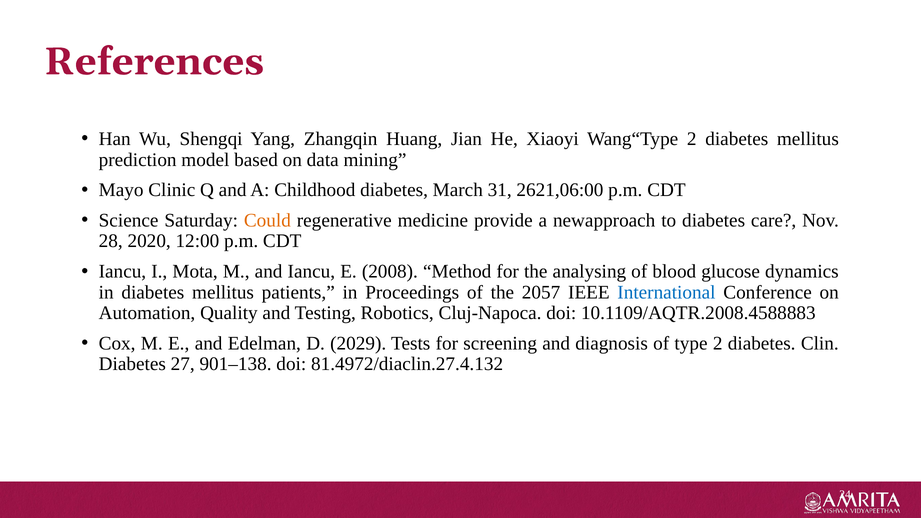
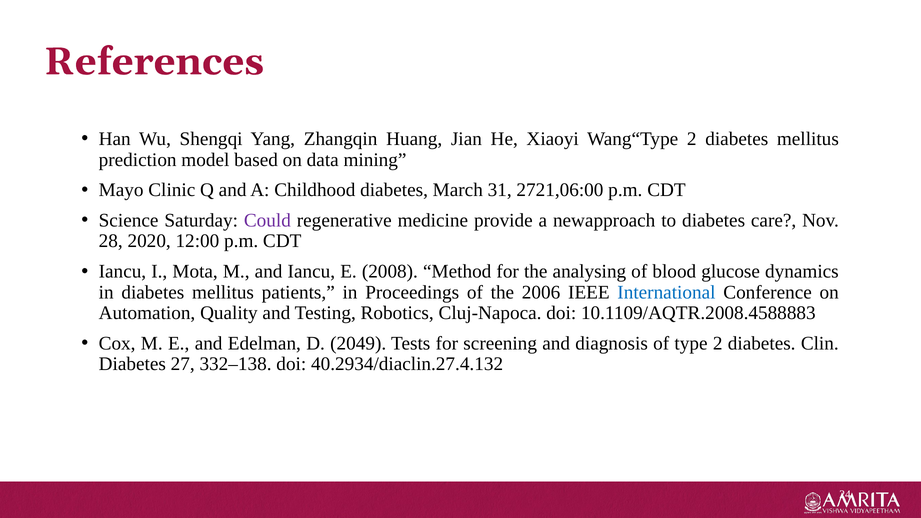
2621,06:00: 2621,06:00 -> 2721,06:00 (560, 190)
Could colour: orange -> purple (267, 220)
2057: 2057 -> 2006 (541, 292)
2029: 2029 -> 2049 (358, 343)
901–138: 901–138 -> 332–138 (236, 364)
81.4972/diaclin.27.4.132: 81.4972/diaclin.27.4.132 -> 40.2934/diaclin.27.4.132 (407, 364)
